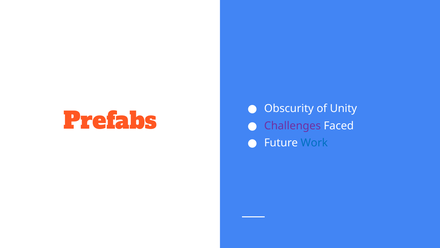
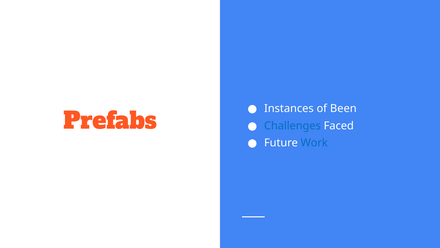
Obscurity: Obscurity -> Instances (289, 108)
Unity: Unity -> Been (343, 108)
Challenges colour: purple -> blue (292, 125)
